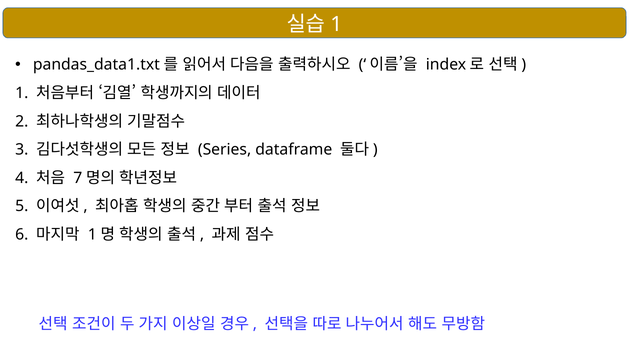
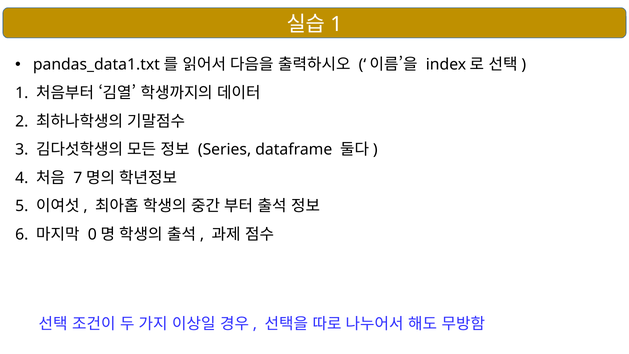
1: 1 -> 0 (92, 234)
